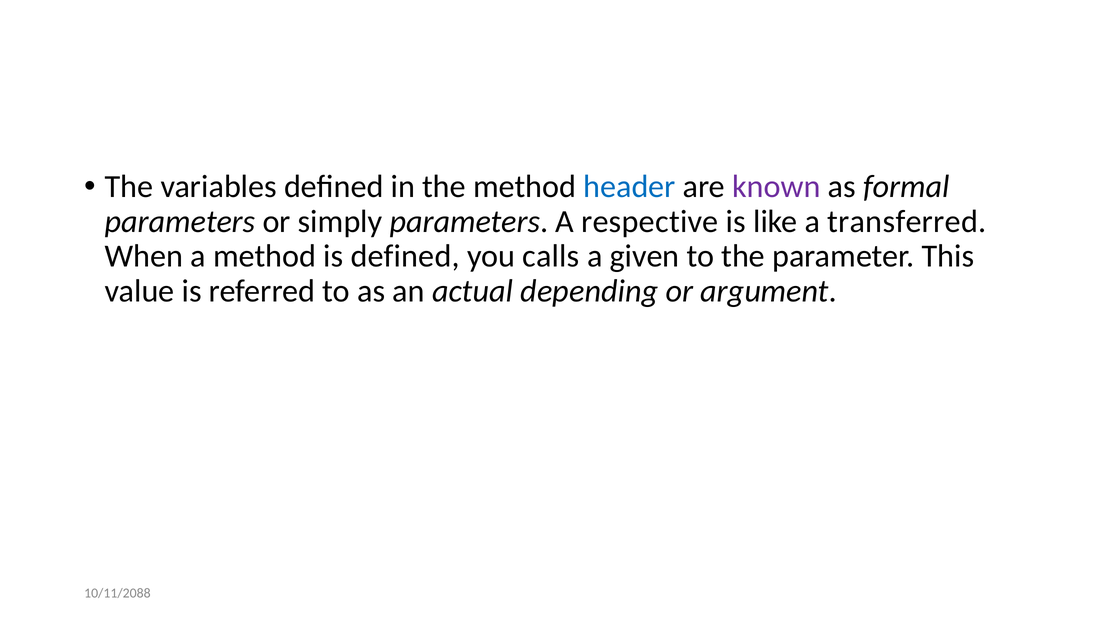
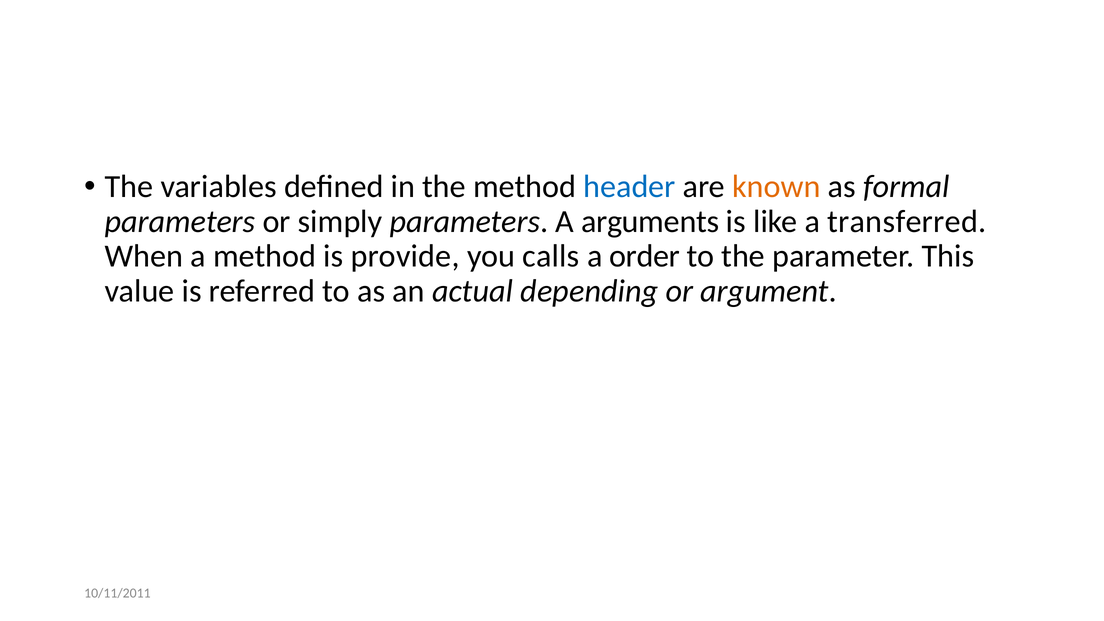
known colour: purple -> orange (776, 187)
respective: respective -> arguments (650, 221)
is defined: defined -> provide (405, 256)
given: given -> order (645, 256)
10/11/2088: 10/11/2088 -> 10/11/2011 (117, 593)
